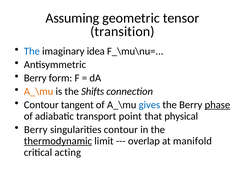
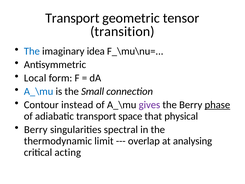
Assuming: Assuming -> Transport (72, 18)
Berry: Berry -> Local (35, 78)
A_\mu colour: orange -> blue (39, 91)
Shifts: Shifts -> Small (93, 91)
tangent: tangent -> instead (77, 105)
gives colour: blue -> purple (149, 105)
point: point -> space (130, 116)
singularities contour: contour -> spectral (121, 129)
thermodynamic underline: present -> none (58, 141)
manifold: manifold -> analysing (193, 141)
